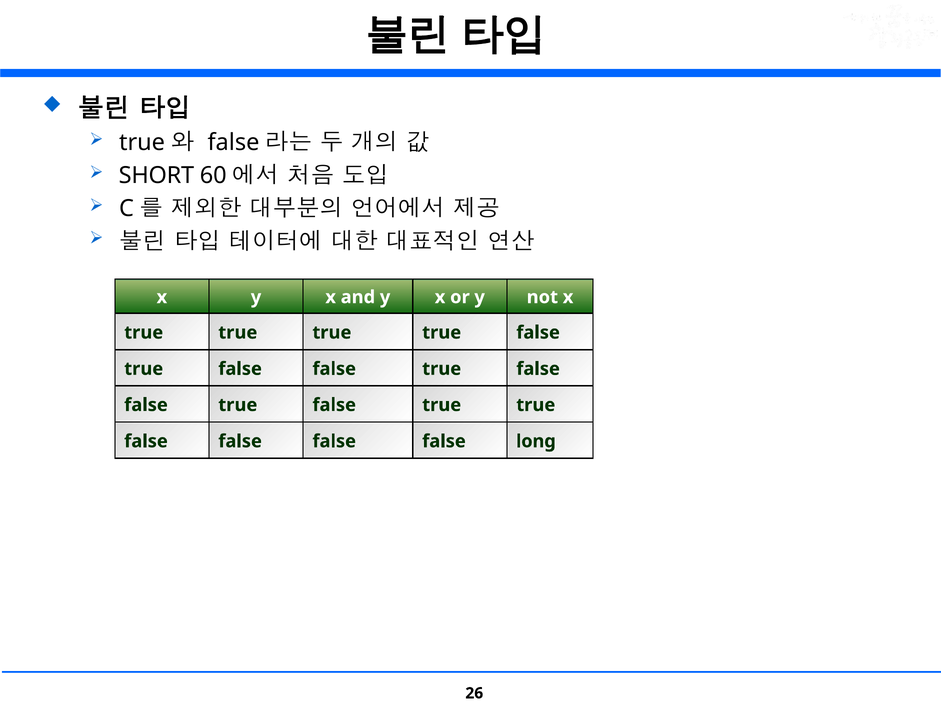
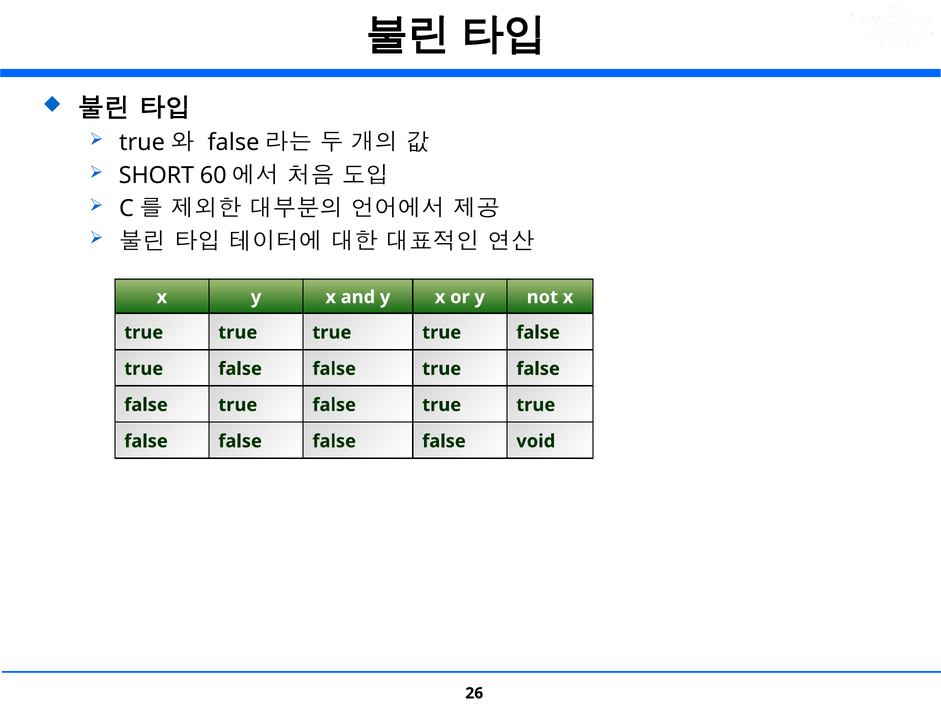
long: long -> void (536, 441)
